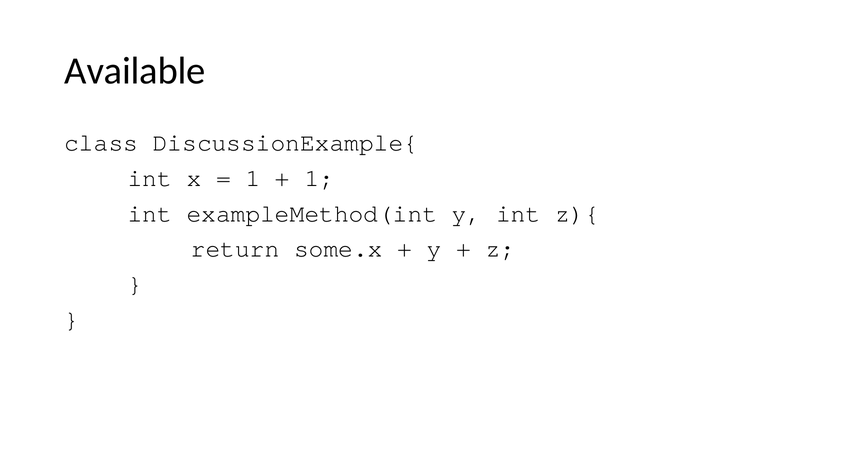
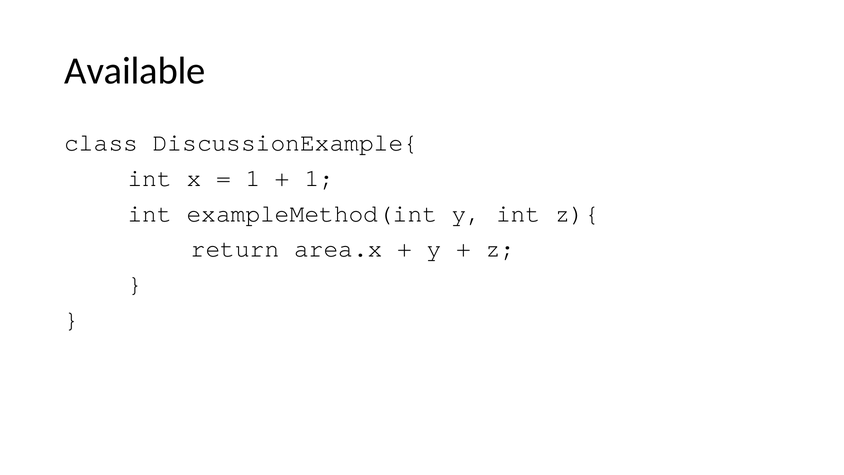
some.x: some.x -> area.x (338, 249)
